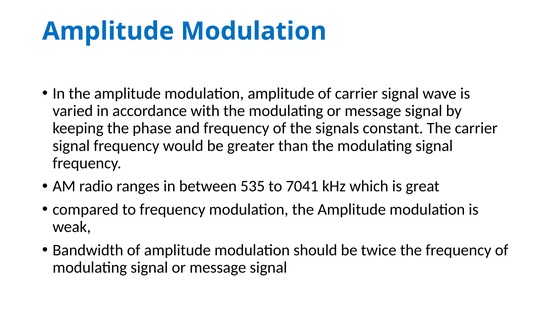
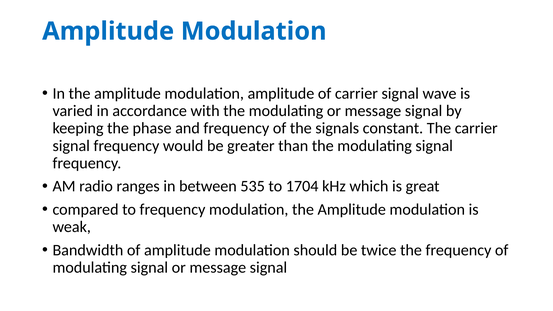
7041: 7041 -> 1704 (302, 186)
